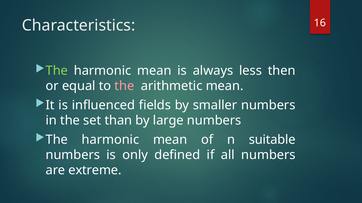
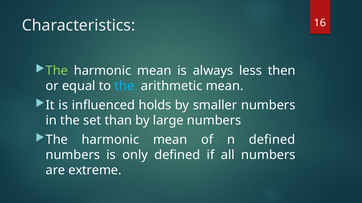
the colour: pink -> light blue (124, 86)
fields: fields -> holds (155, 105)
n suitable: suitable -> defined (272, 140)
